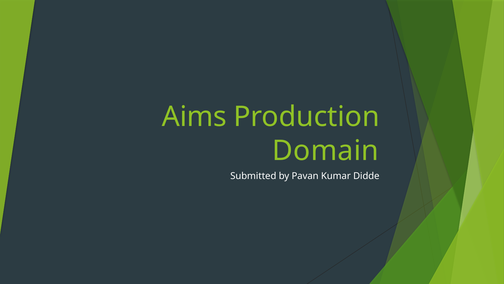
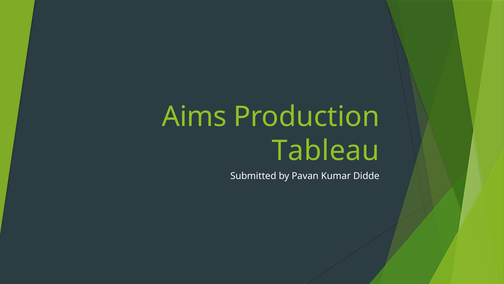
Domain: Domain -> Tableau (326, 151)
